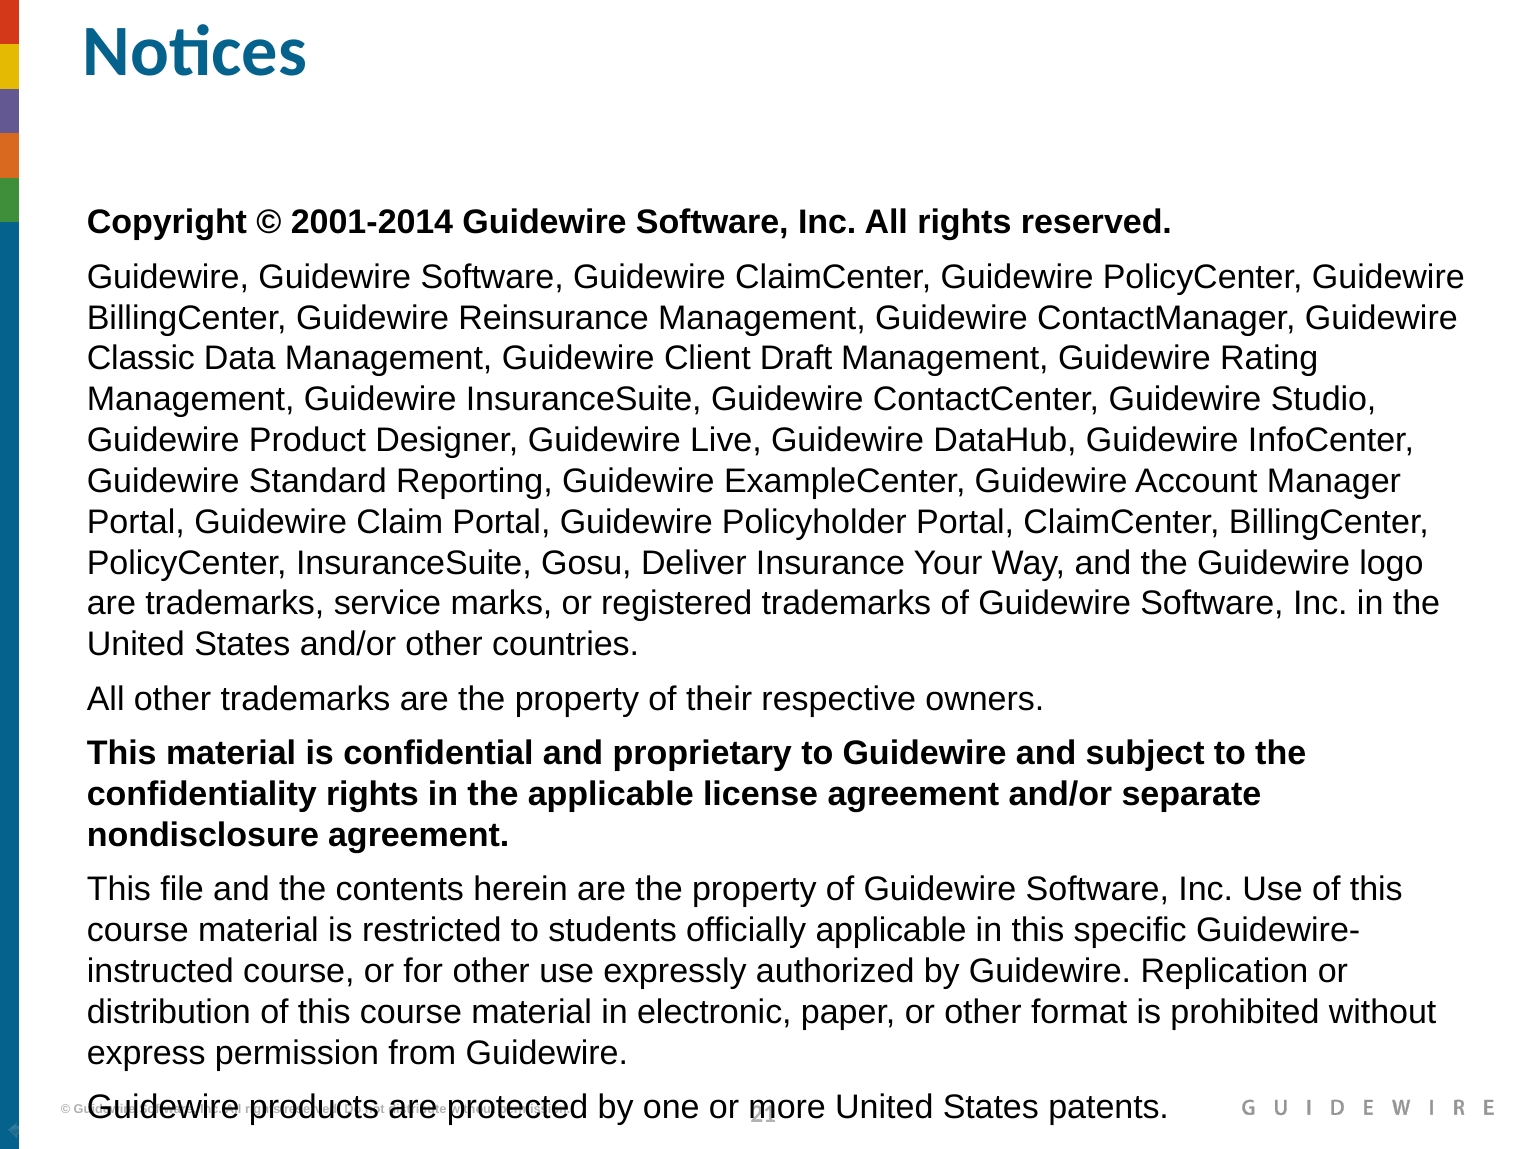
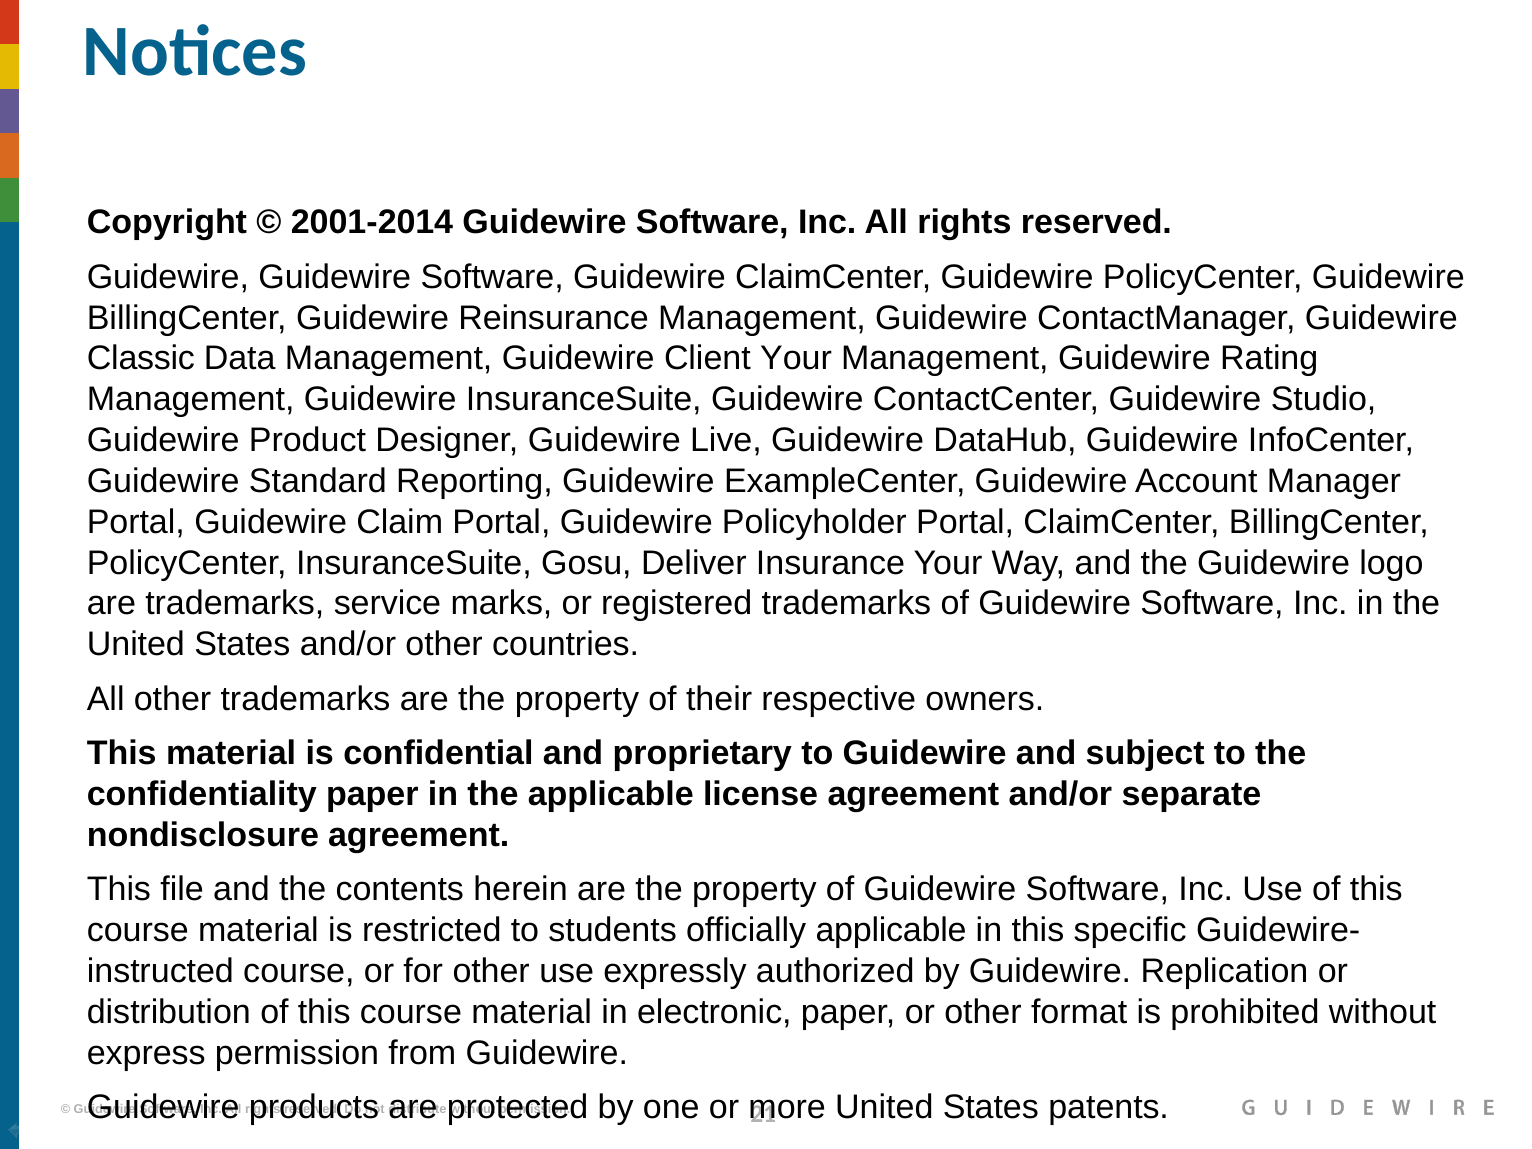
Client Draft: Draft -> Your (796, 359)
confidentiality rights: rights -> paper (372, 794)
